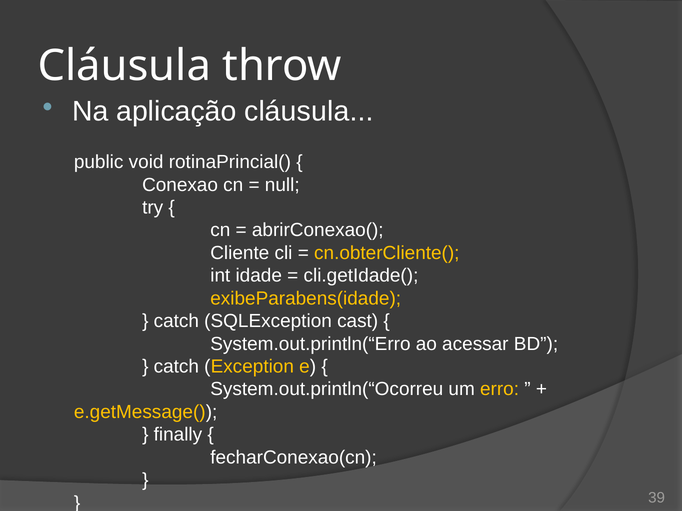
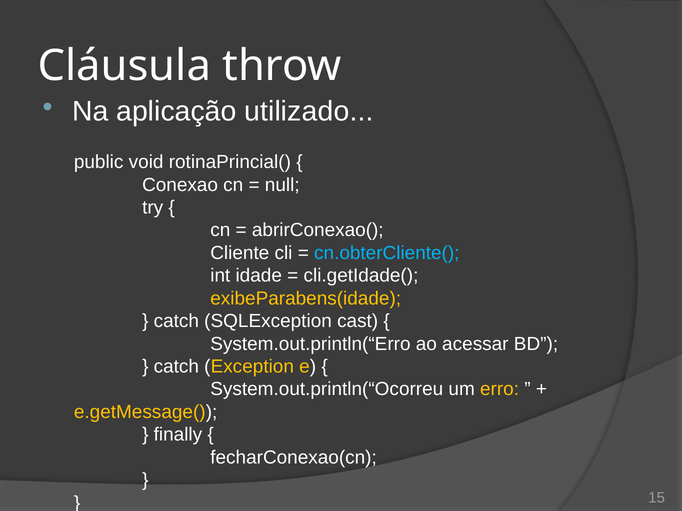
aplicação cláusula: cláusula -> utilizado (309, 112)
cn.obterCliente( colour: yellow -> light blue (387, 253)
39: 39 -> 15 (657, 498)
